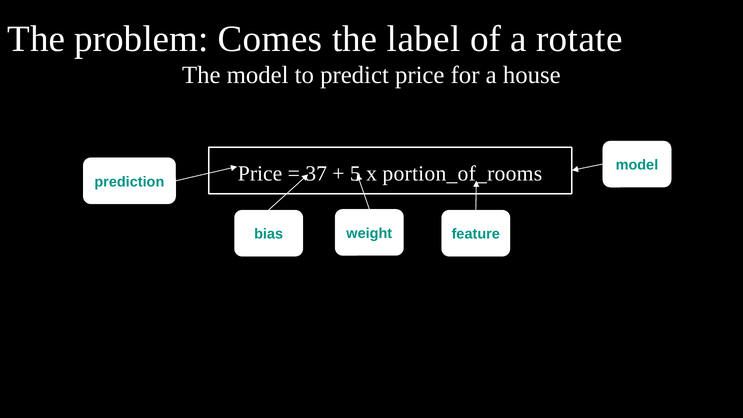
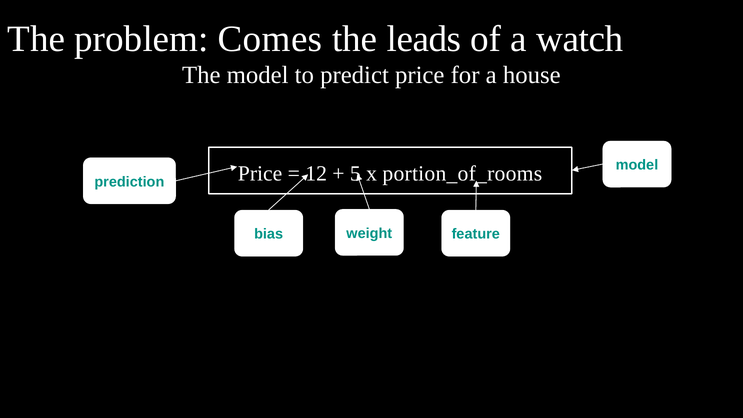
label: label -> leads (424, 39)
rotate: rotate -> watch (580, 39)
37: 37 -> 12 (316, 174)
